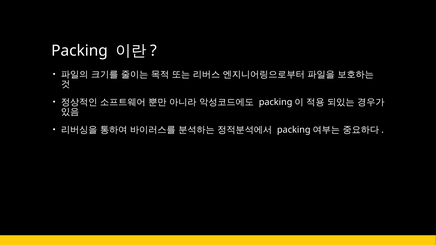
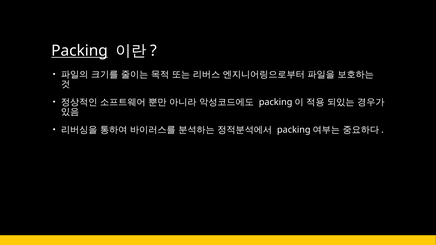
Packing underline: none -> present (80, 51)
